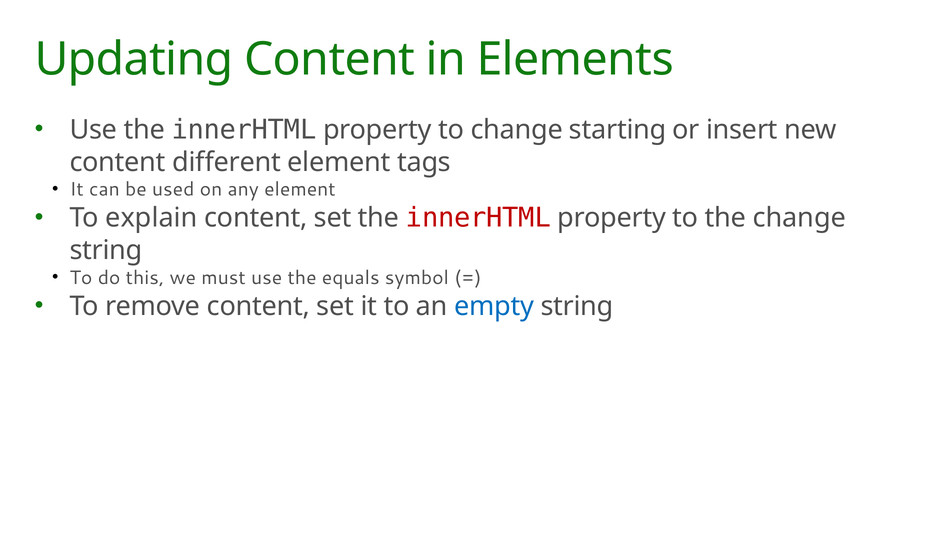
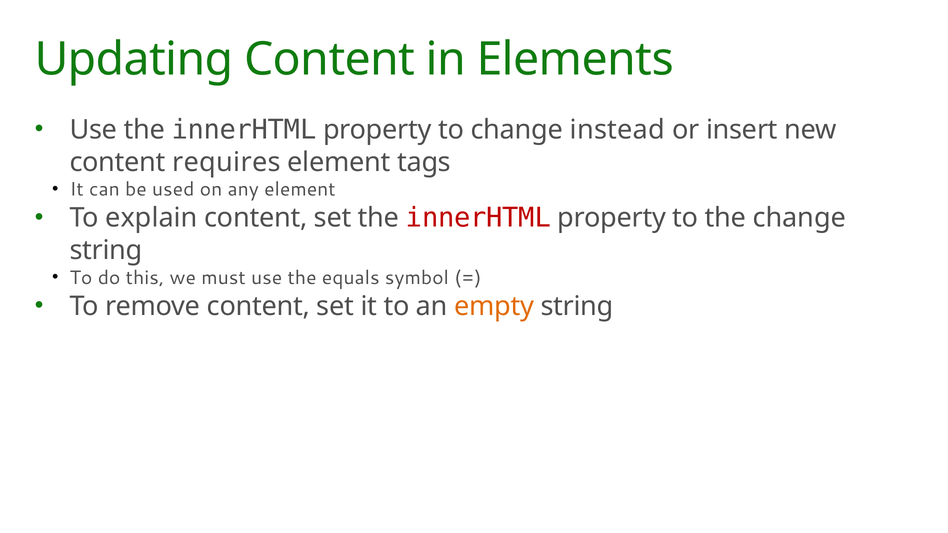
starting: starting -> instead (617, 130)
different: different -> requires (226, 162)
empty colour: blue -> orange (494, 306)
